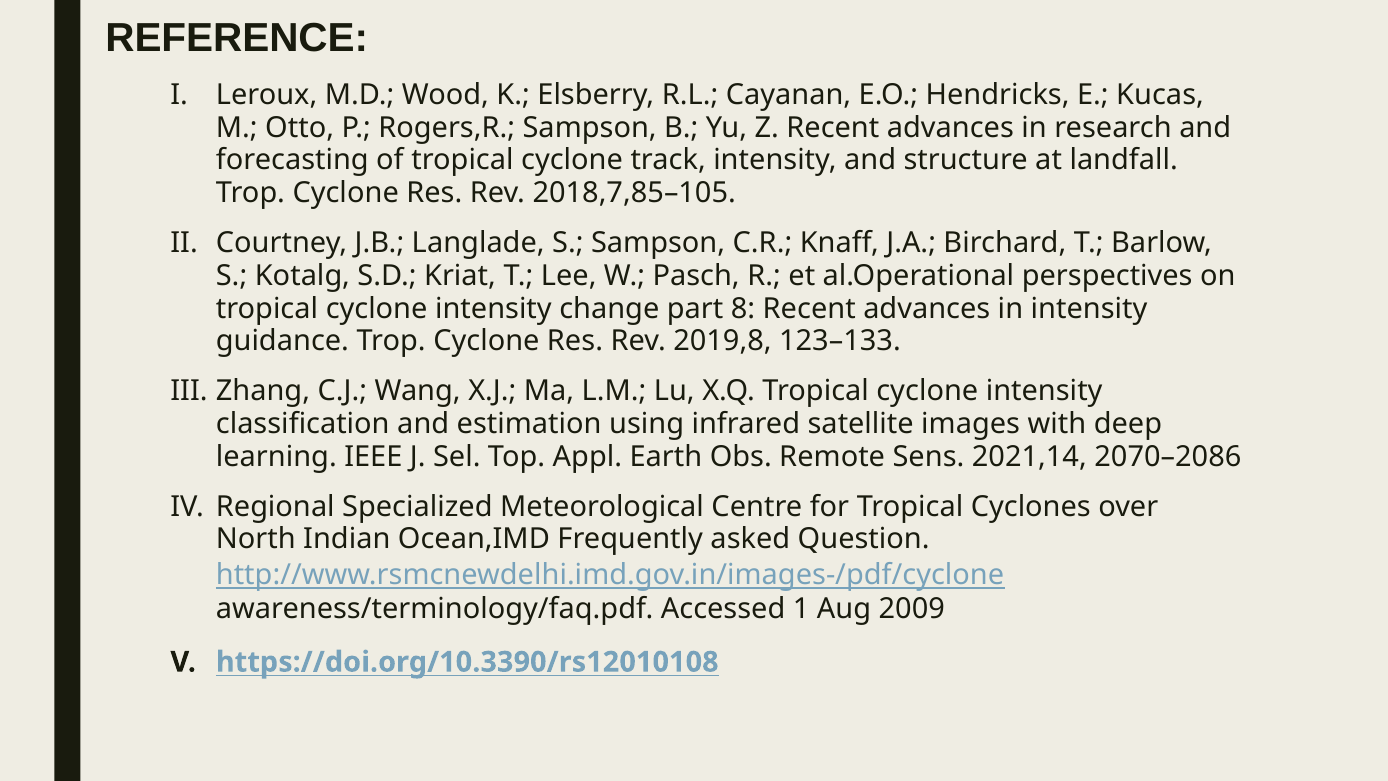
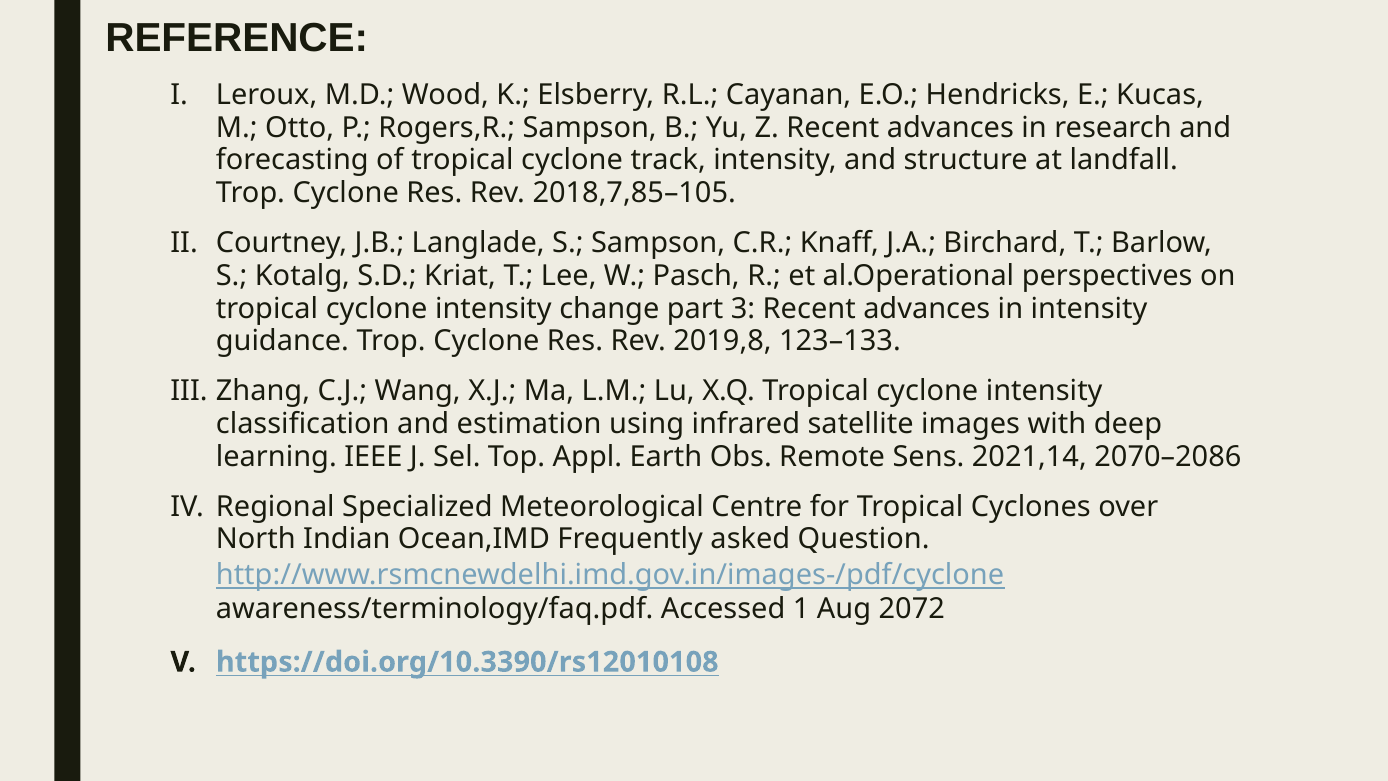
8: 8 -> 3 (743, 308)
2009: 2009 -> 2072 (912, 609)
